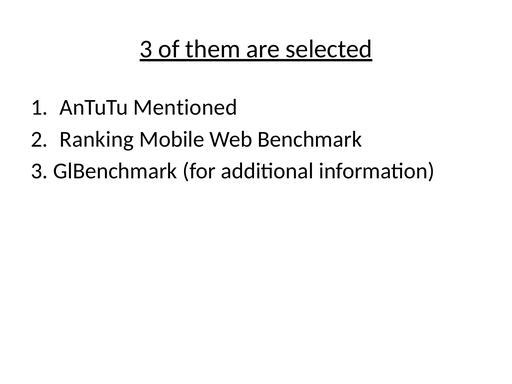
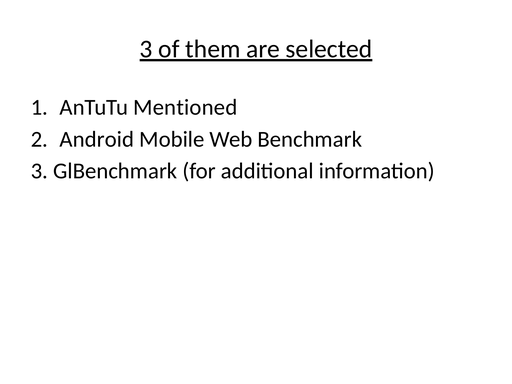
Ranking: Ranking -> Android (97, 139)
